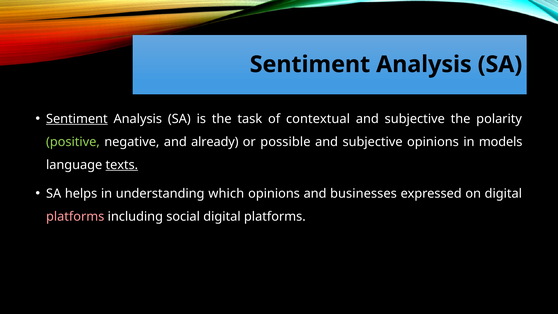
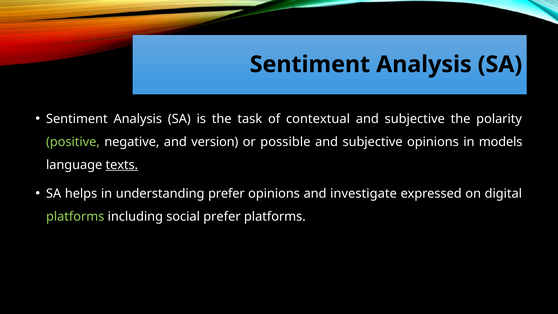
Sentiment underline: present -> none (77, 119)
already: already -> version (215, 142)
understanding which: which -> prefer (226, 194)
businesses: businesses -> investigate (363, 194)
platforms colour: pink -> light green (75, 217)
social digital: digital -> prefer (222, 217)
